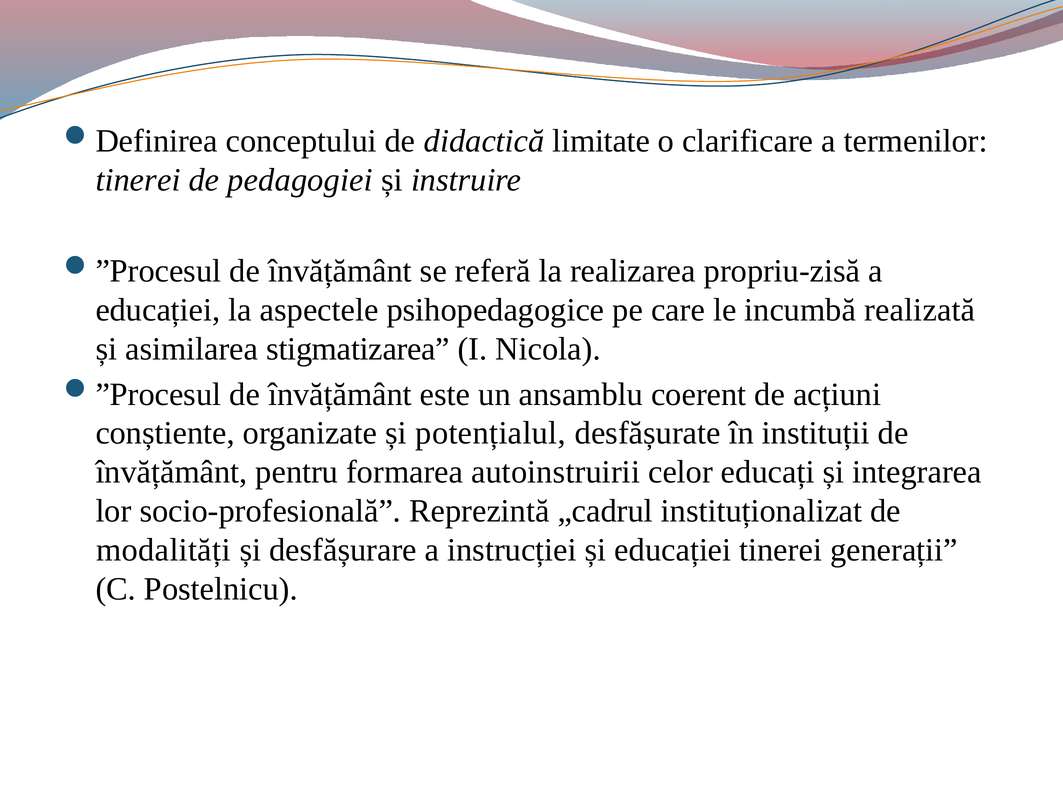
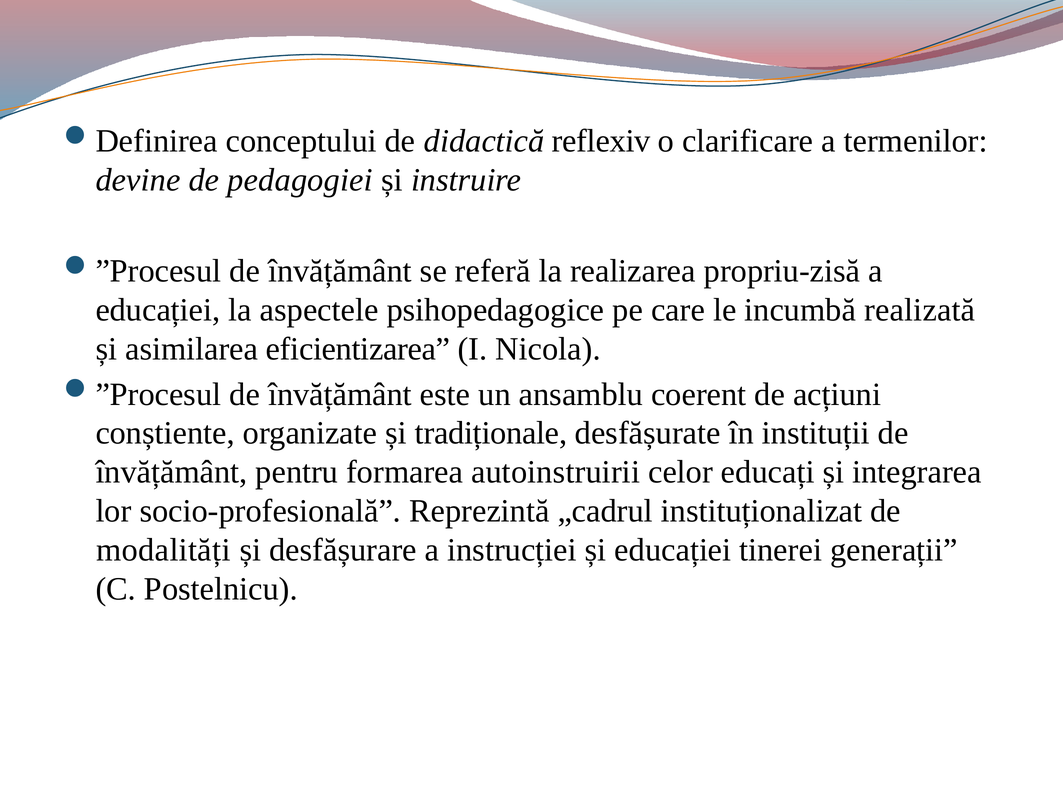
limitate: limitate -> reflexiv (601, 141)
tinerei: tinerei -> devine (138, 180)
stigmatizarea: stigmatizarea -> eficientizarea (358, 349)
potențialul: potențialul -> tradiționale (491, 433)
